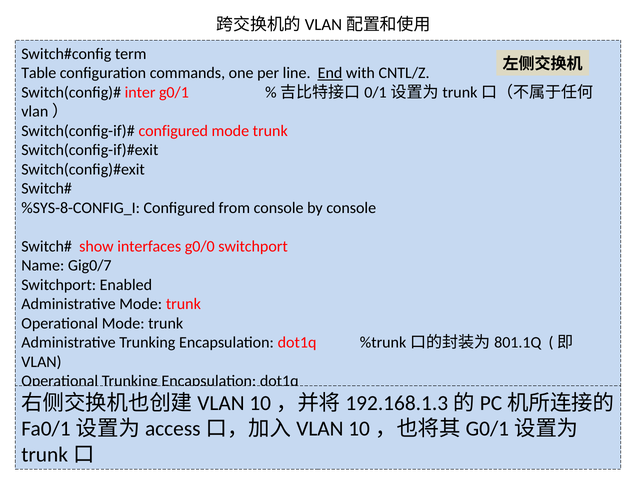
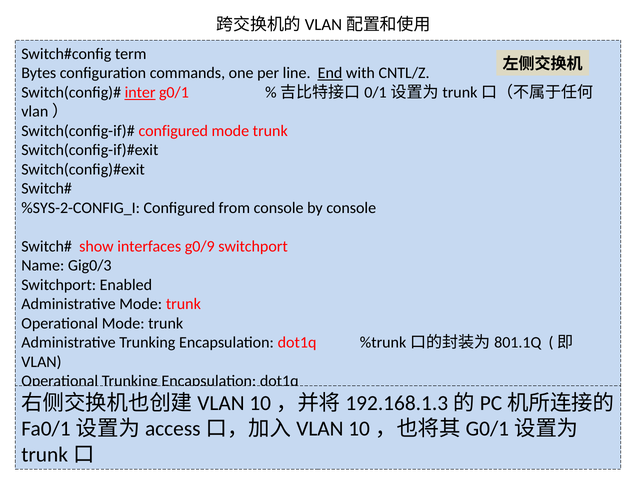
Table: Table -> Bytes (39, 73)
inter underline: none -> present (140, 92)
%SYS-8-CONFIG_I: %SYS-8-CONFIG_I -> %SYS-2-CONFIG_I (81, 208)
g0/0: g0/0 -> g0/9 (200, 246)
Gig0/7: Gig0/7 -> Gig0/3 (90, 265)
